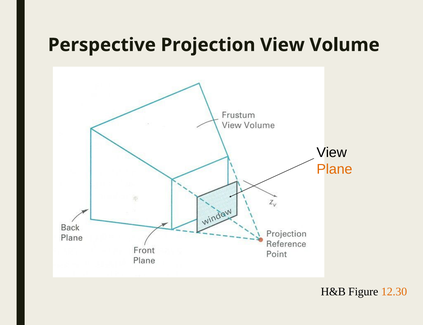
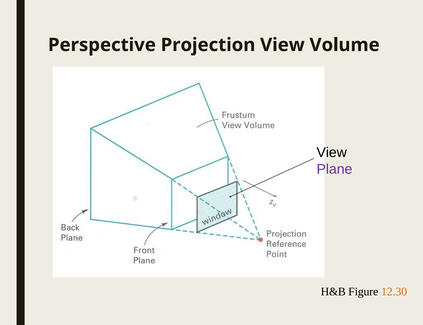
Plane colour: orange -> purple (334, 170)
